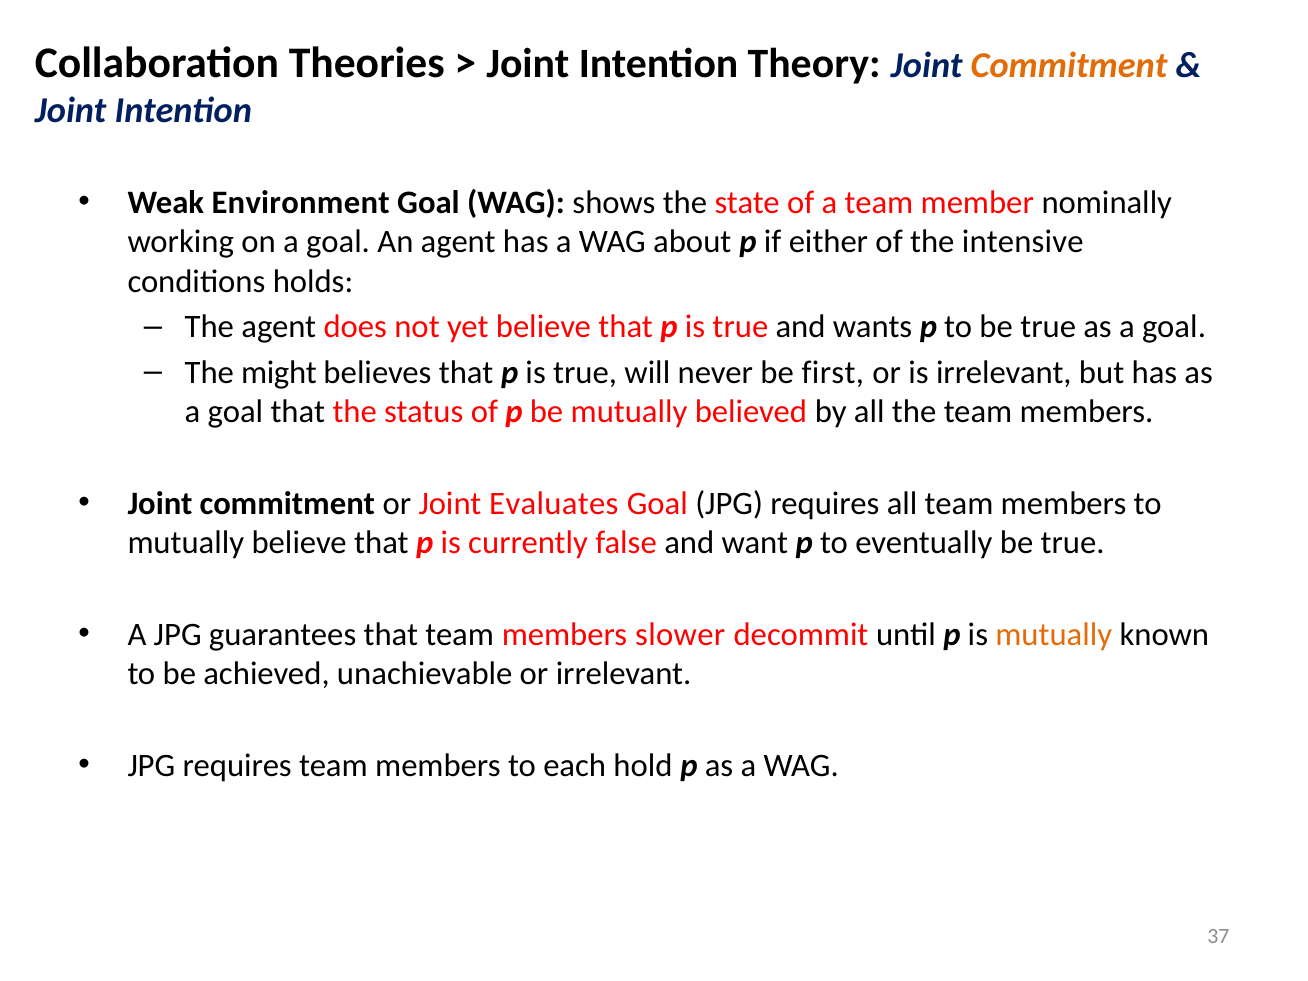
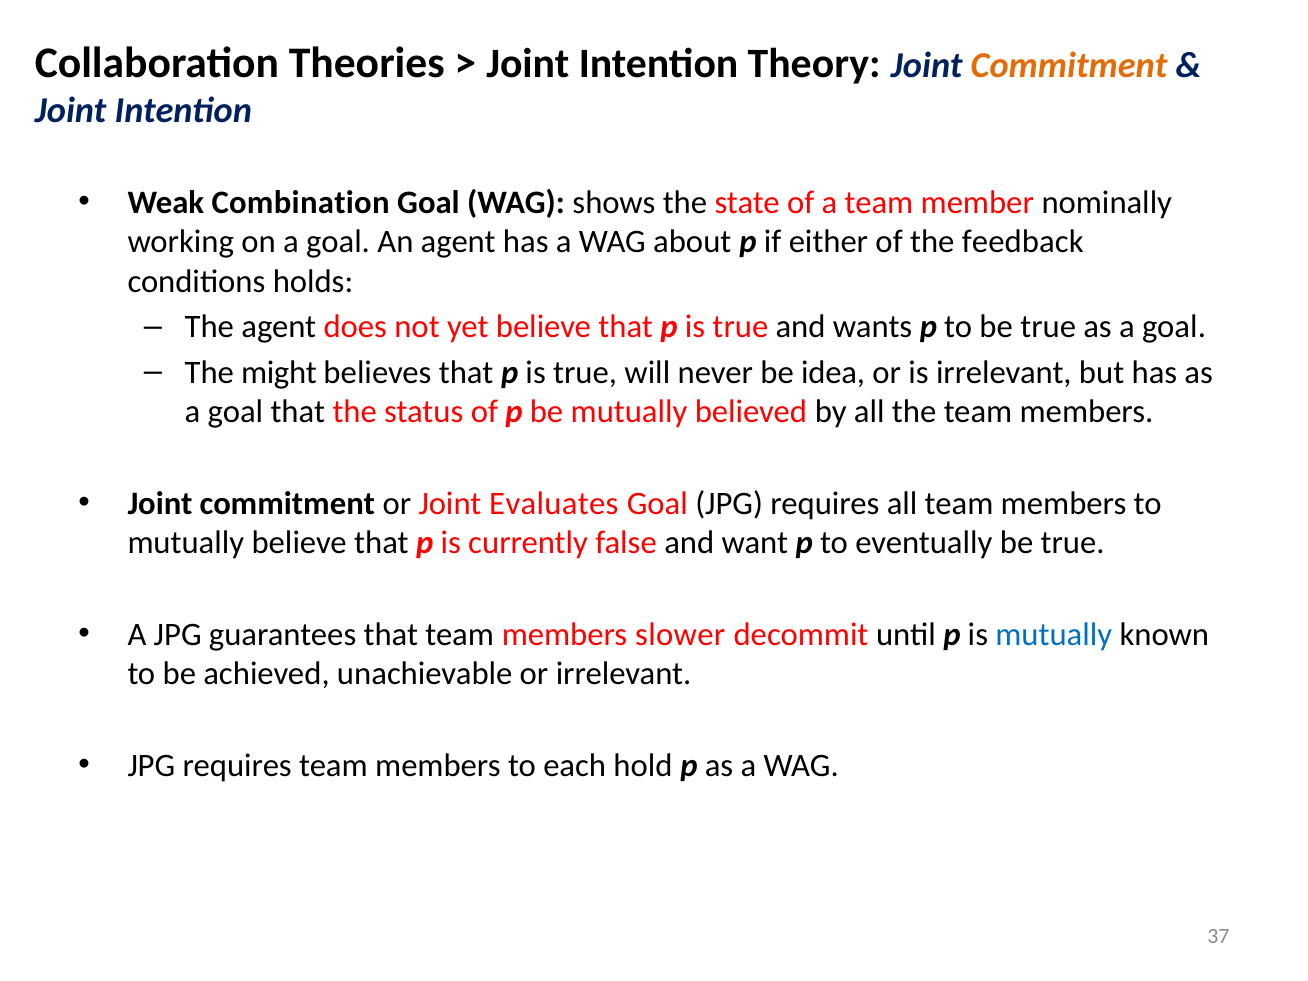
Environment: Environment -> Combination (301, 203)
intensive: intensive -> feedback (1023, 242)
first: first -> idea (833, 373)
mutually colour: orange -> blue (1054, 634)
